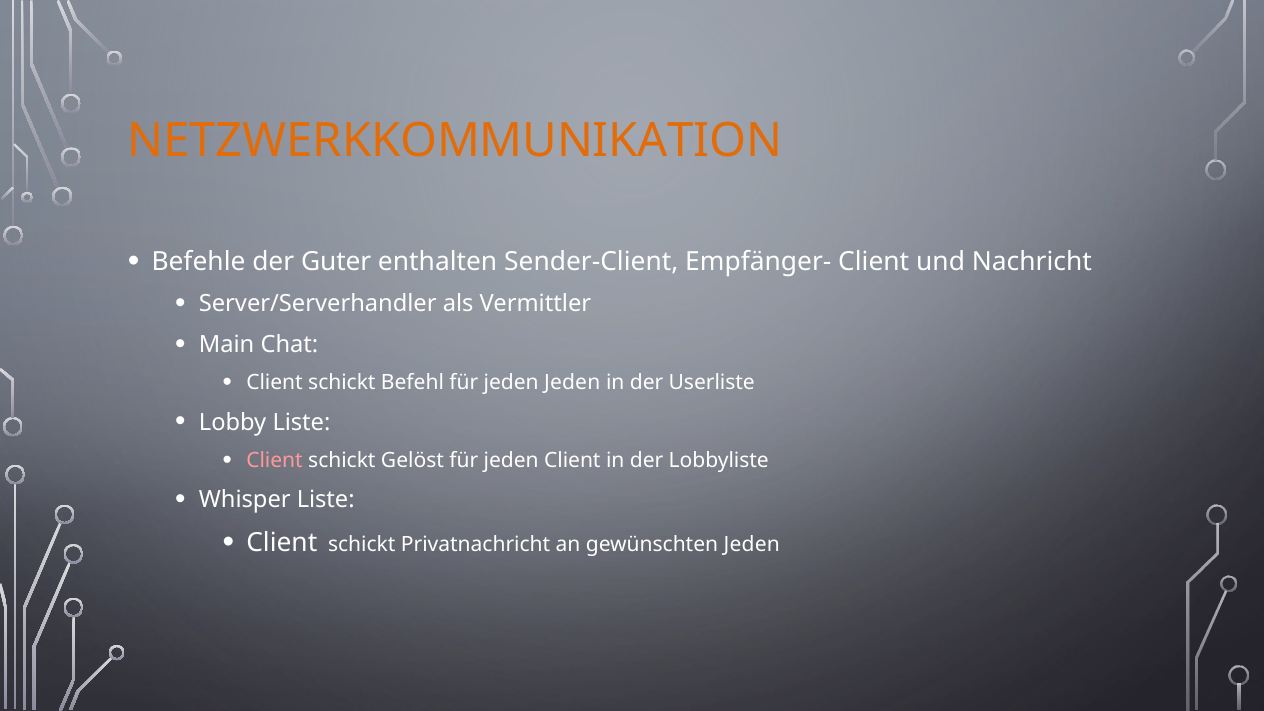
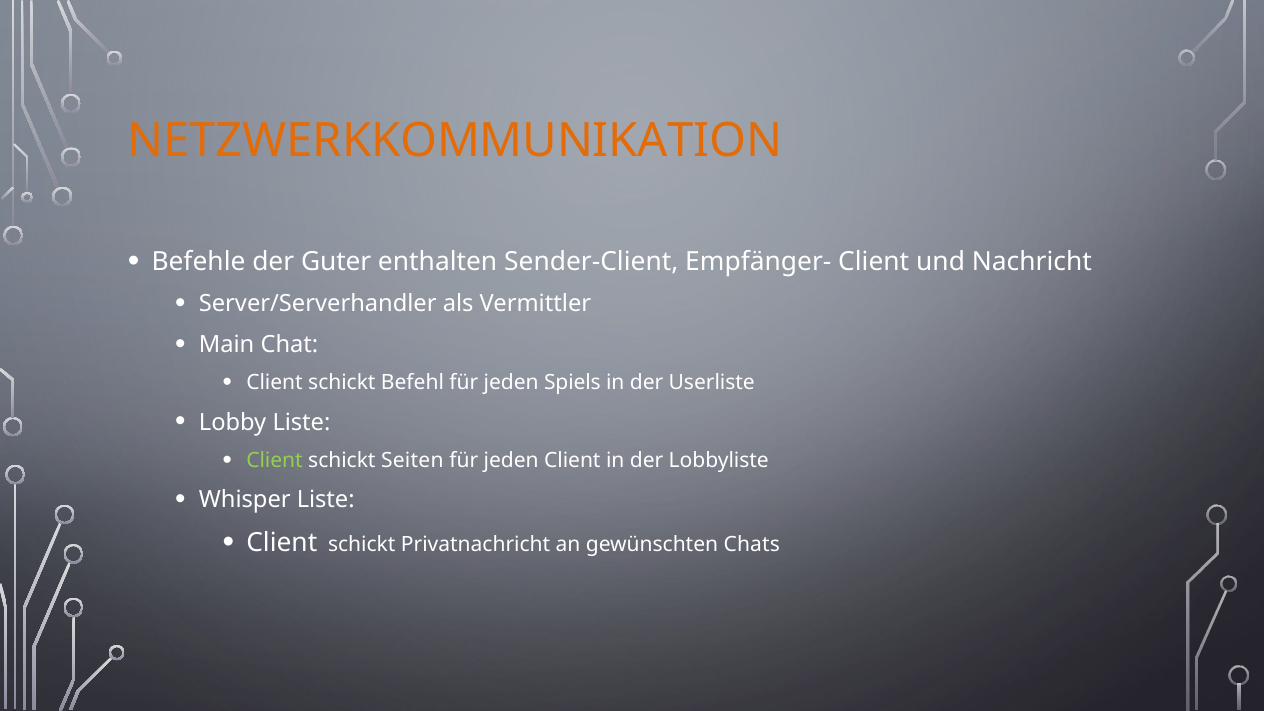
jeden Jeden: Jeden -> Spiels (572, 383)
Client colour: pink -> light green (275, 460)
Gelöst: Gelöst -> Seiten (412, 460)
gewünschten Jeden: Jeden -> Chats (752, 545)
